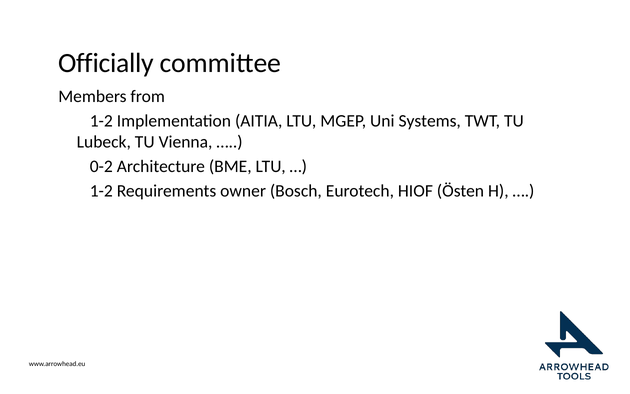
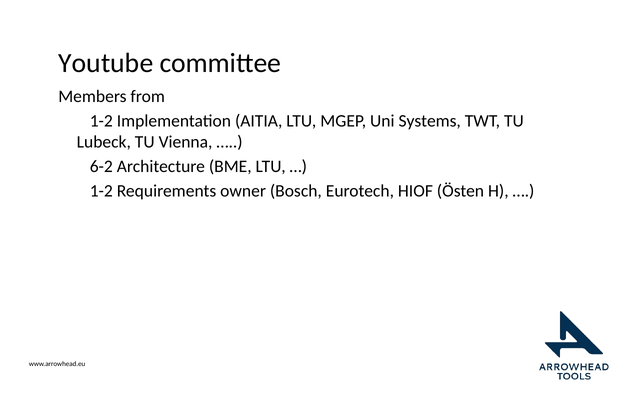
Officially: Officially -> Youtube (106, 63)
0-2: 0-2 -> 6-2 (101, 167)
